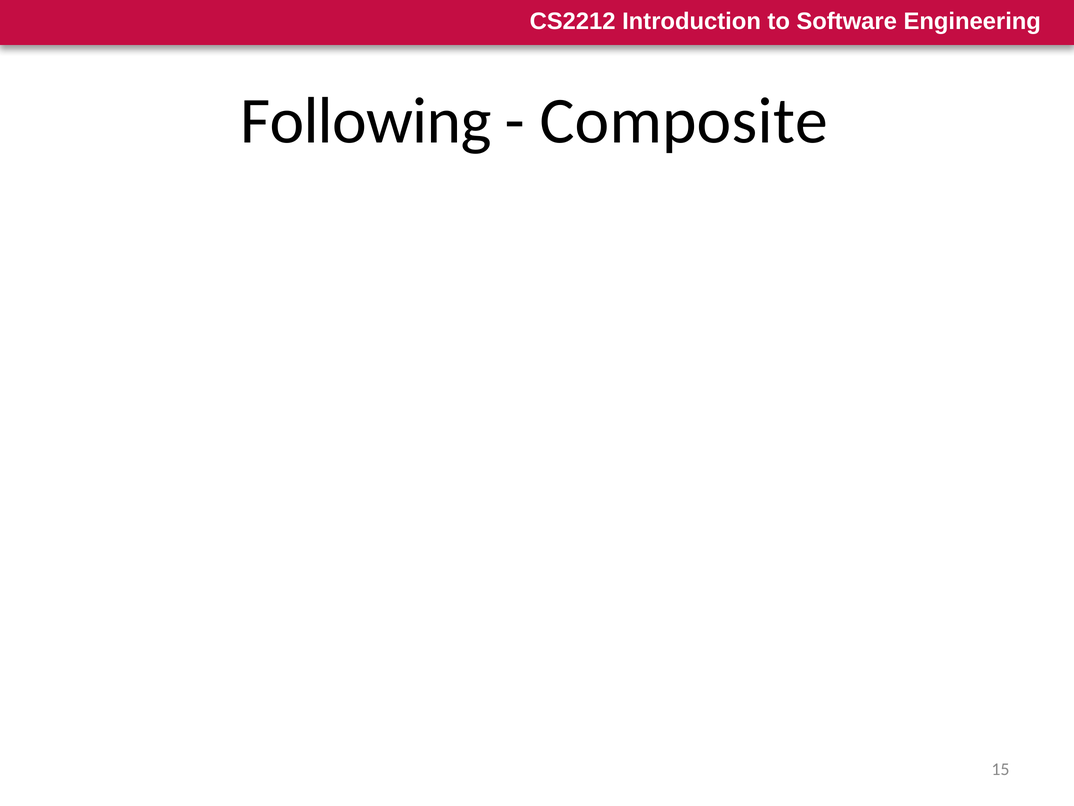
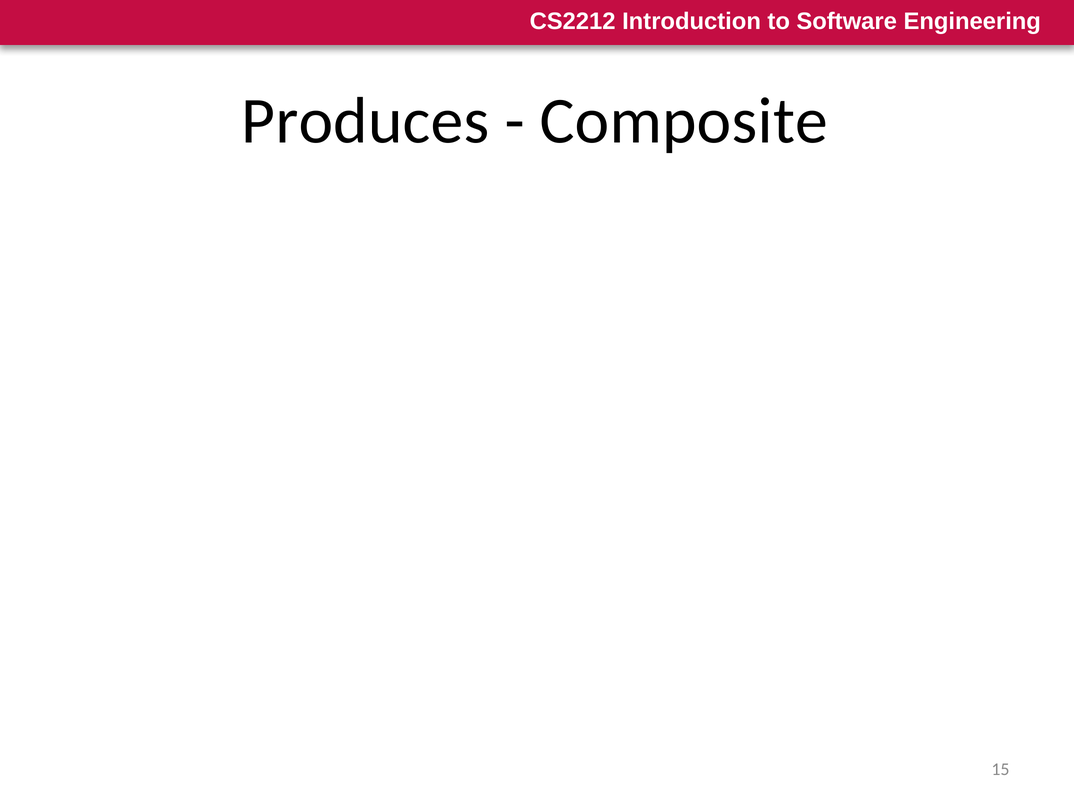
Following: Following -> Produces (365, 121)
